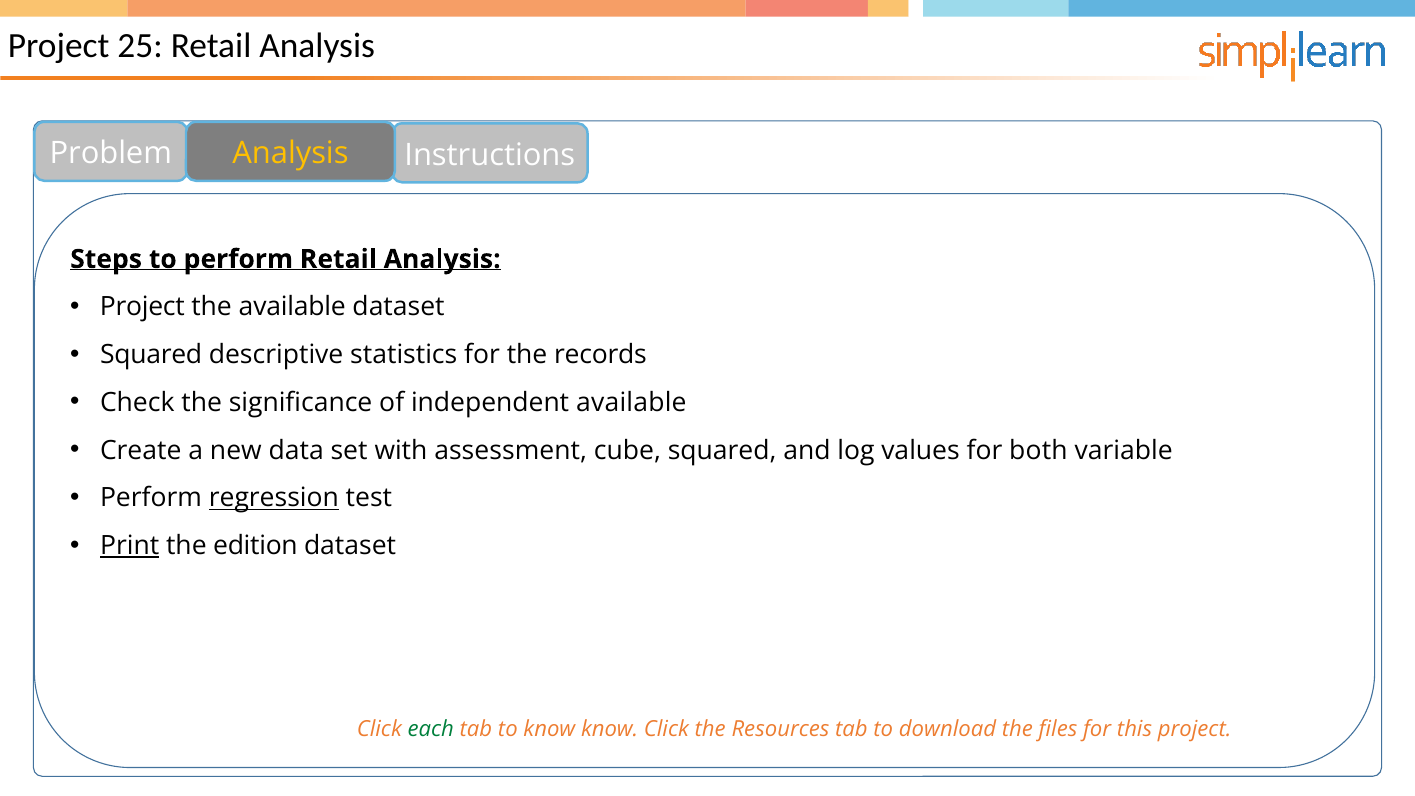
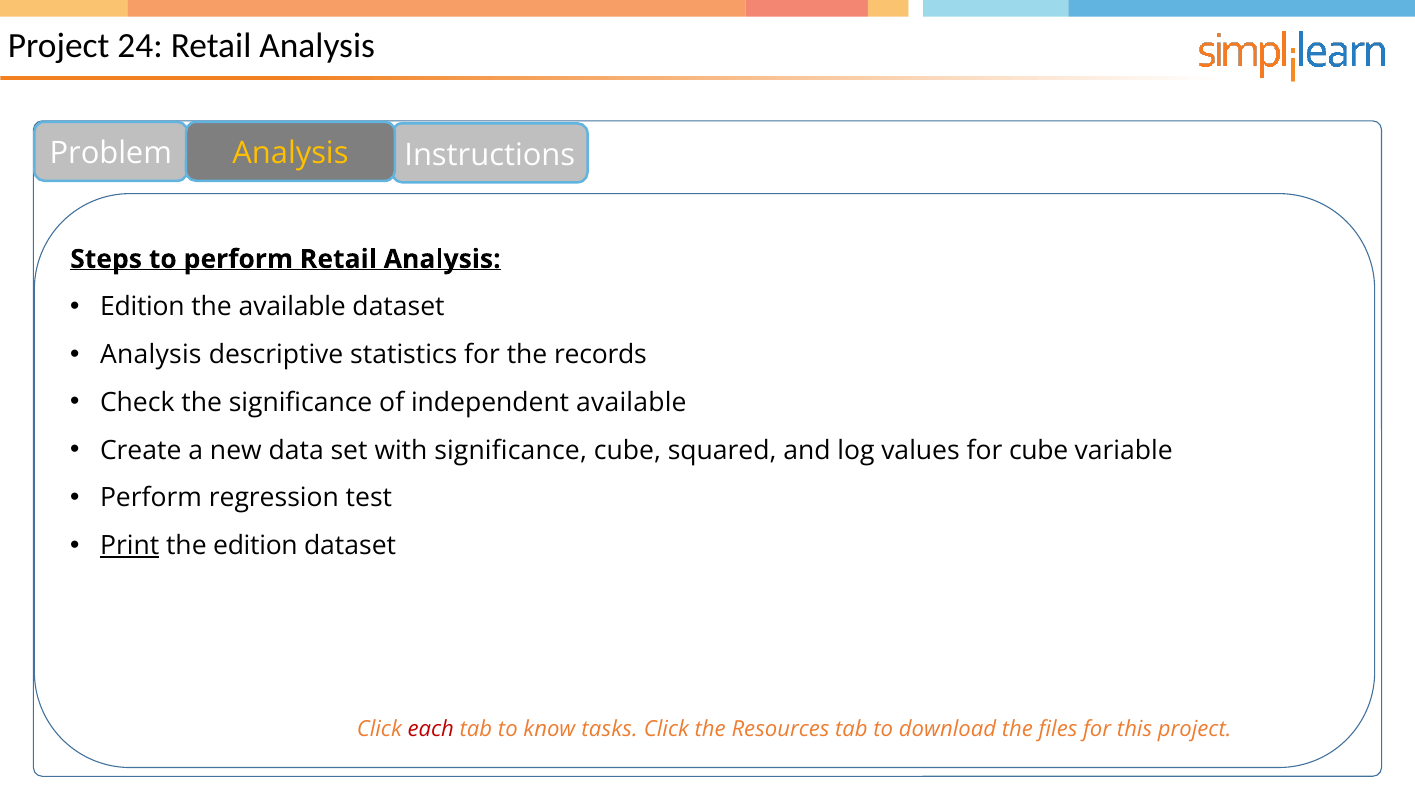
25: 25 -> 24 (140, 46)
Project: Project -> Edition (142, 307)
Squared: Squared -> Analysis (151, 355)
with assessment: assessment -> significance (511, 450)
for both: both -> cube (1039, 450)
regression underline: present -> none (274, 498)
each colour: green -> red (431, 729)
know know: know -> tasks (610, 729)
